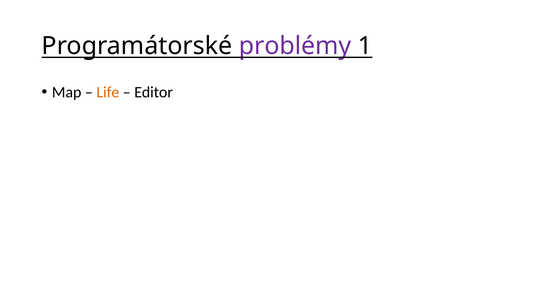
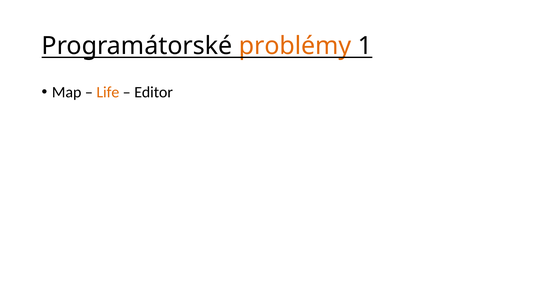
problémy colour: purple -> orange (295, 46)
